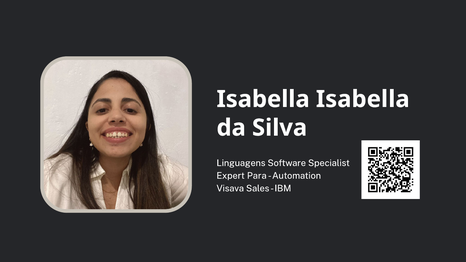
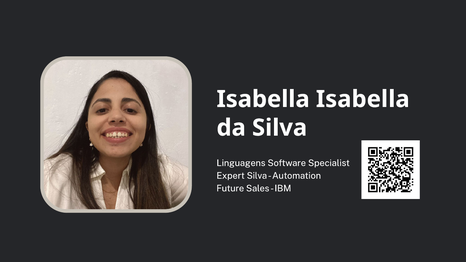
Expert Para: Para -> Silva (257, 176)
Visava: Visava -> Future (230, 188)
